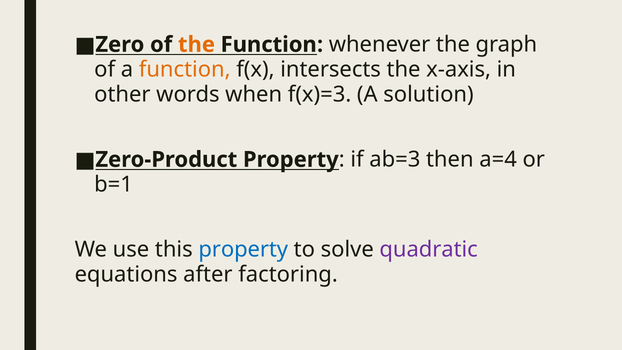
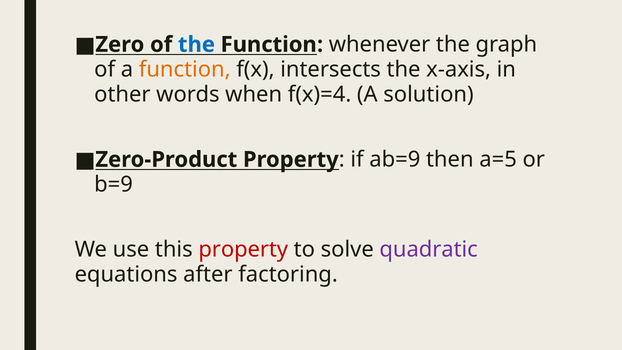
the colour: orange -> blue (196, 45)
f(x)=3: f(x)=3 -> f(x)=4 (320, 94)
ab=3: ab=3 -> ab=9 (395, 160)
a=4: a=4 -> a=5 (498, 160)
b=1: b=1 -> b=9 (114, 184)
property colour: blue -> red (243, 250)
